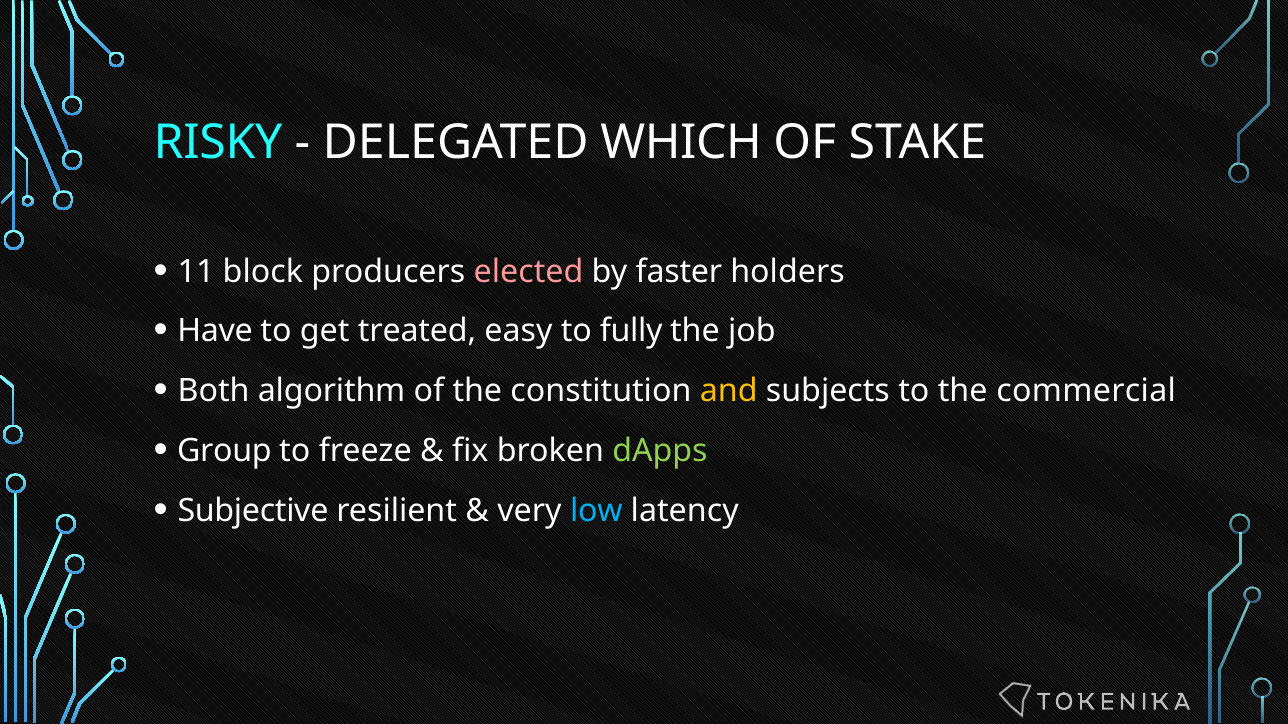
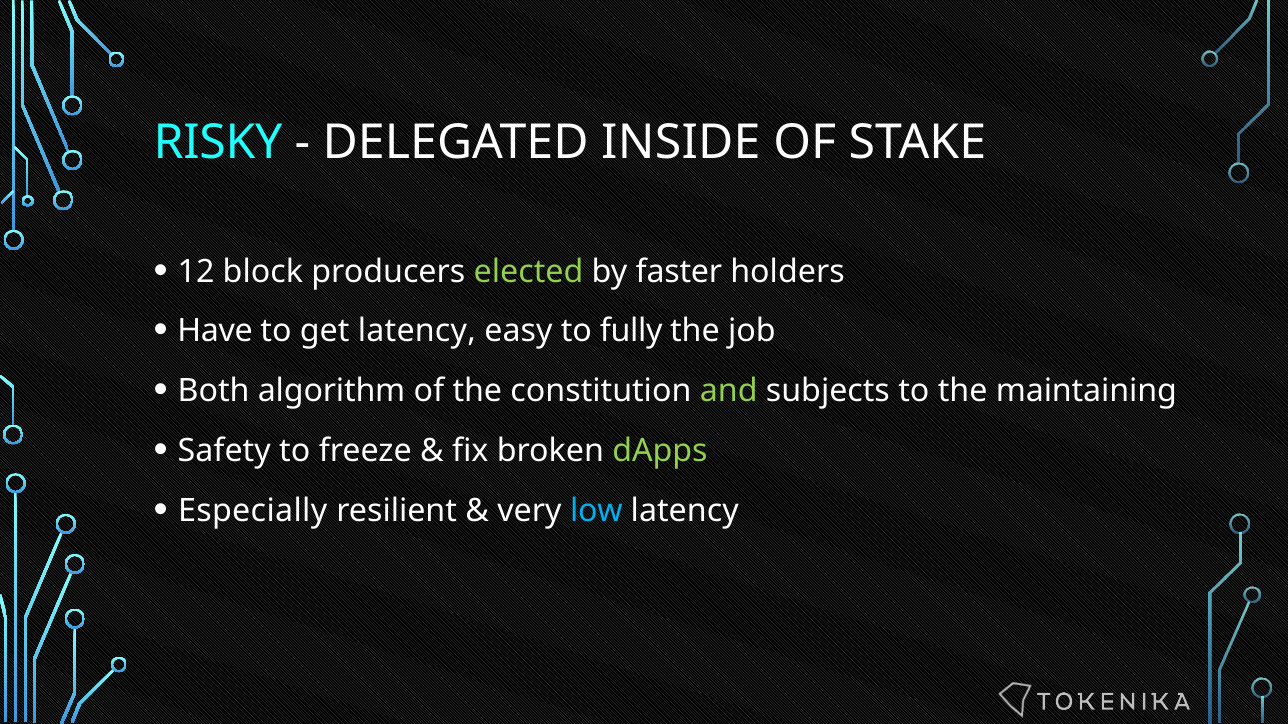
WHICH: WHICH -> INSIDE (681, 143)
11: 11 -> 12 (196, 272)
elected colour: pink -> light green (529, 272)
get treated: treated -> latency (417, 332)
and colour: yellow -> light green (729, 391)
commercial: commercial -> maintaining (1086, 391)
Group: Group -> Safety (224, 451)
Subjective: Subjective -> Especially (253, 511)
